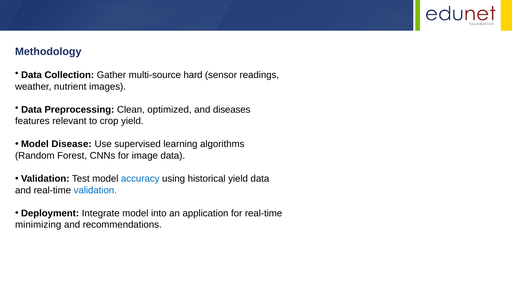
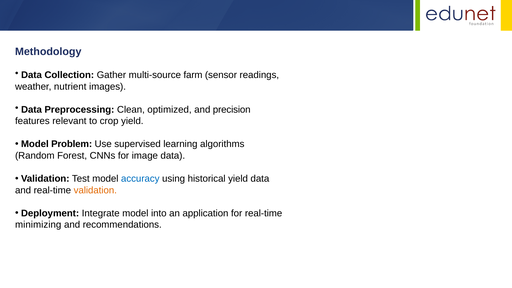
hard: hard -> farm (193, 75)
diseases: diseases -> precision (232, 110)
Disease: Disease -> Problem (72, 144)
validation colour: blue -> orange (95, 190)
